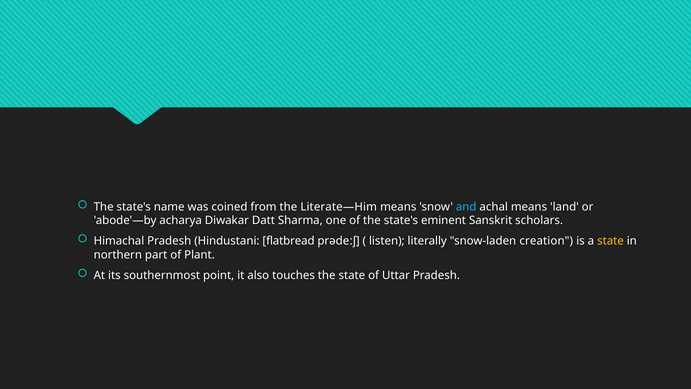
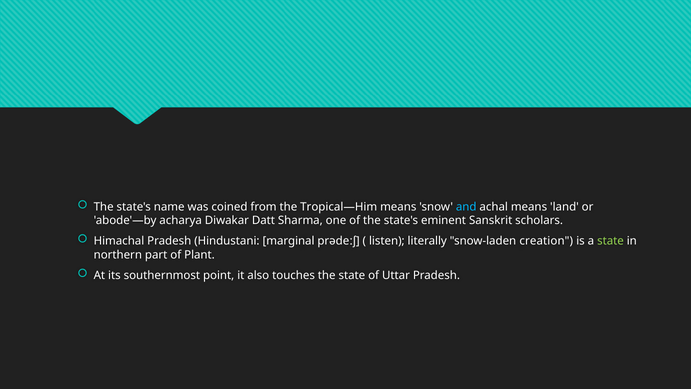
Literate—Him: Literate—Him -> Tropical—Him (339, 207)
flatbread: flatbread -> marginal (289, 241)
state colour: yellow -> light green (610, 241)
